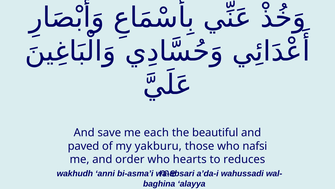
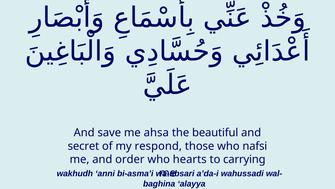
each: each -> ahsa (156, 132)
paved: paved -> secret (83, 146)
yakburu: yakburu -> respond (158, 146)
reduces: reduces -> carrying (244, 159)
